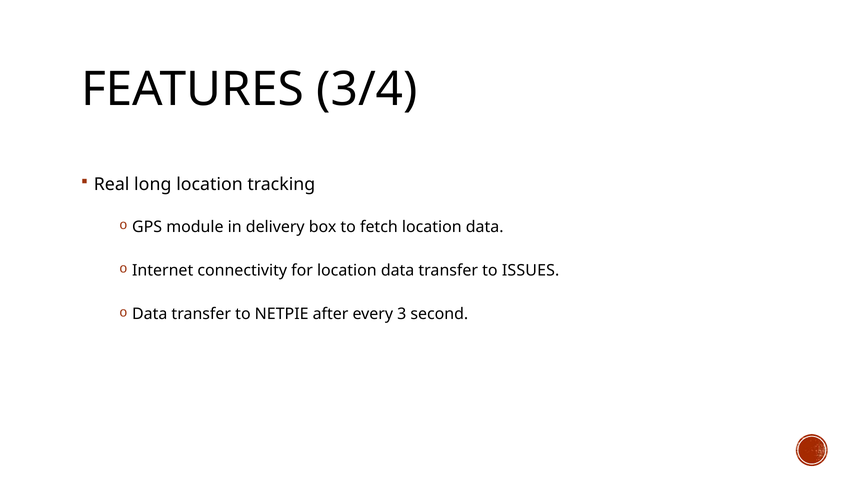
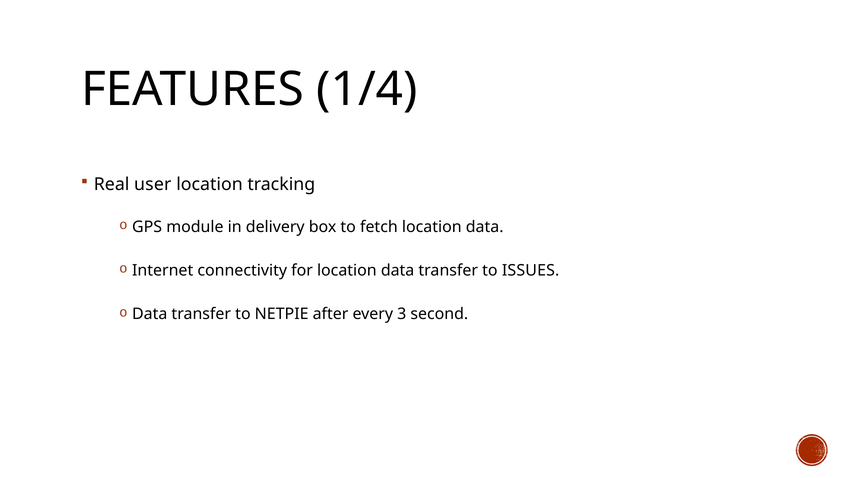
3/4: 3/4 -> 1/4 (367, 90)
long: long -> user (153, 184)
